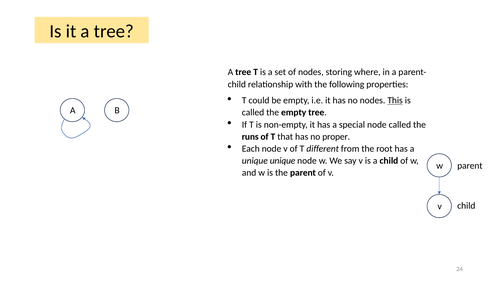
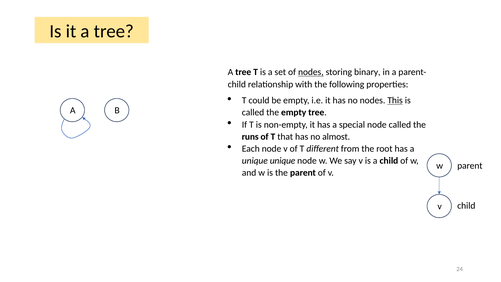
nodes underline: none -> present (311, 72)
where: where -> binary (367, 72)
proper: proper -> almost (336, 137)
